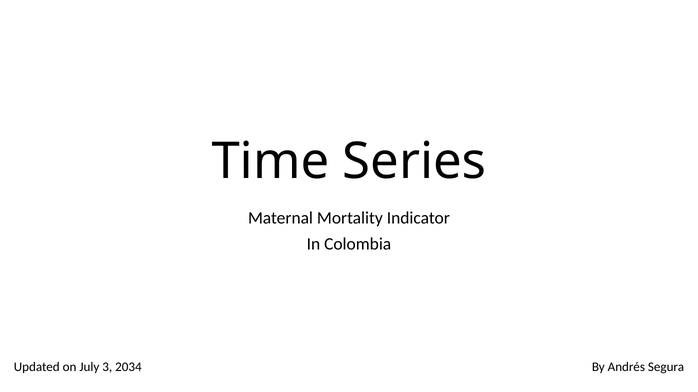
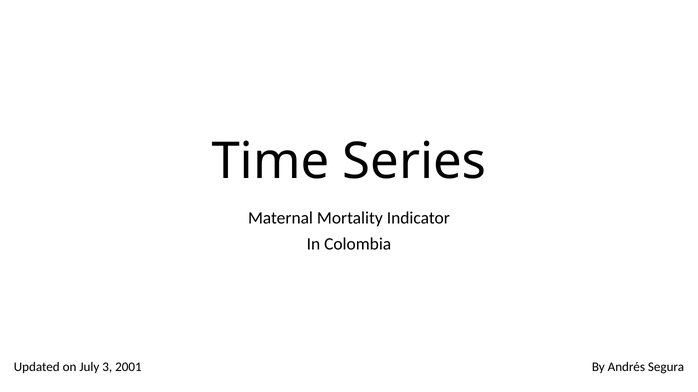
2034: 2034 -> 2001 (128, 367)
